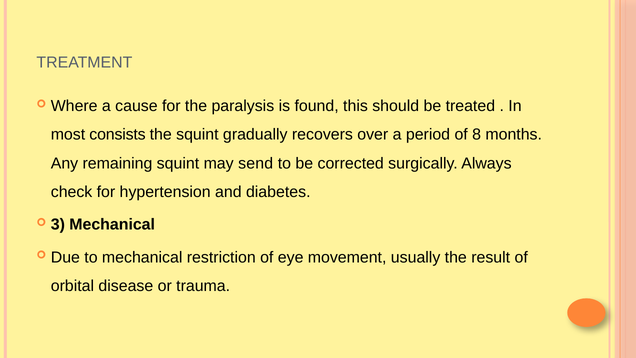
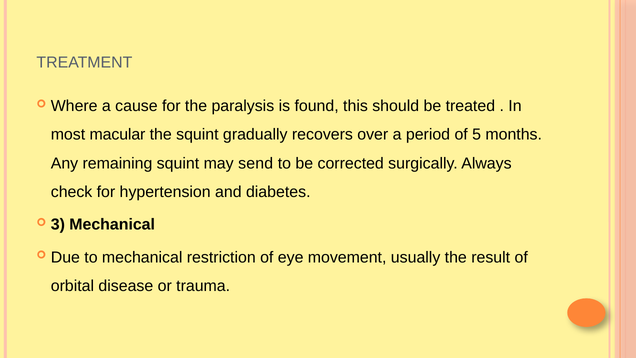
consists: consists -> macular (117, 135)
8: 8 -> 5 (477, 135)
